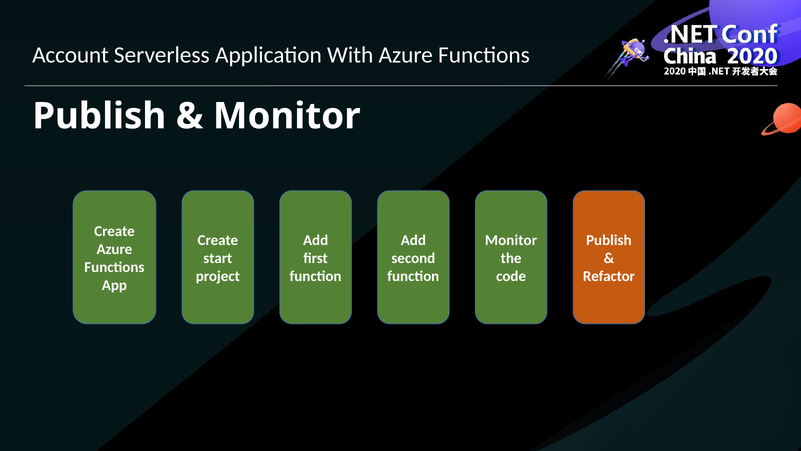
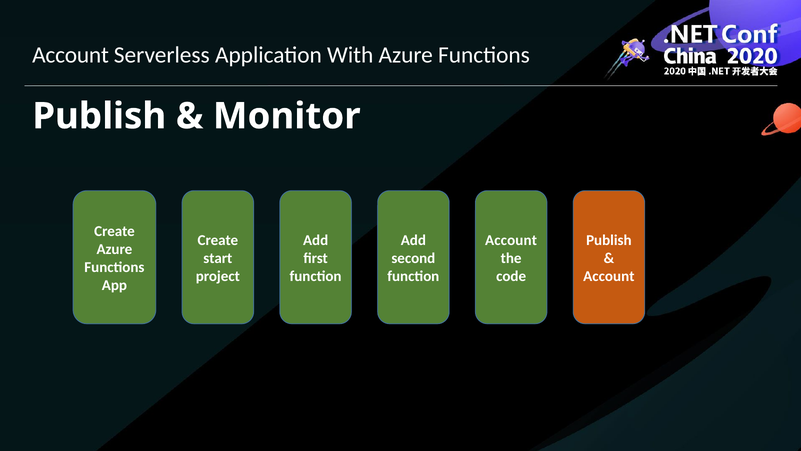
Monitor: Monitor -> Account (511, 240)
Refactor: Refactor -> Account (609, 276)
